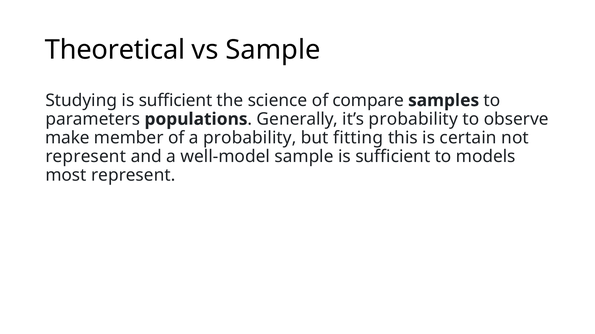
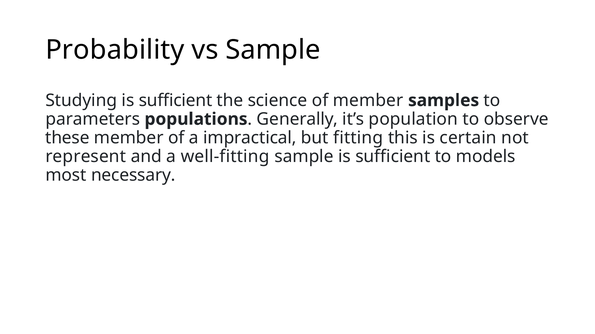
Theoretical: Theoretical -> Probability (115, 50)
of compare: compare -> member (368, 101)
it’s probability: probability -> population (413, 119)
make: make -> these (67, 138)
a probability: probability -> impractical (250, 138)
well-model: well-model -> well-fitting (225, 157)
most represent: represent -> necessary (133, 176)
